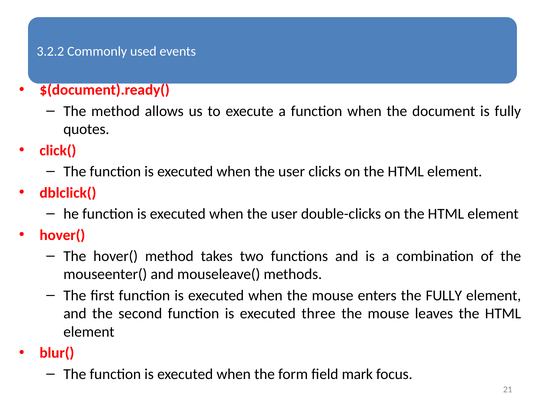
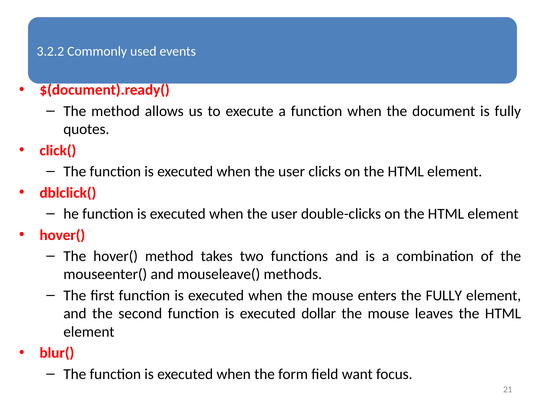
three: three -> dollar (319, 314)
mark: mark -> want (357, 375)
